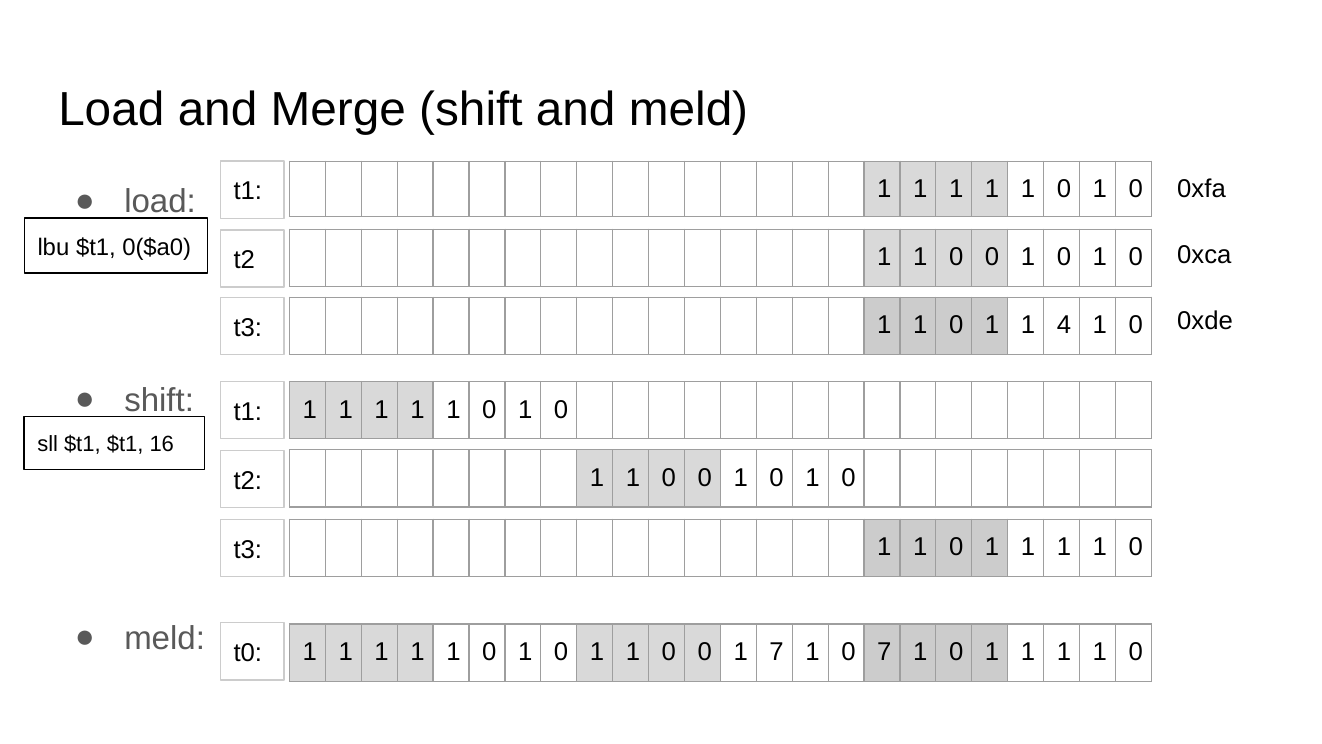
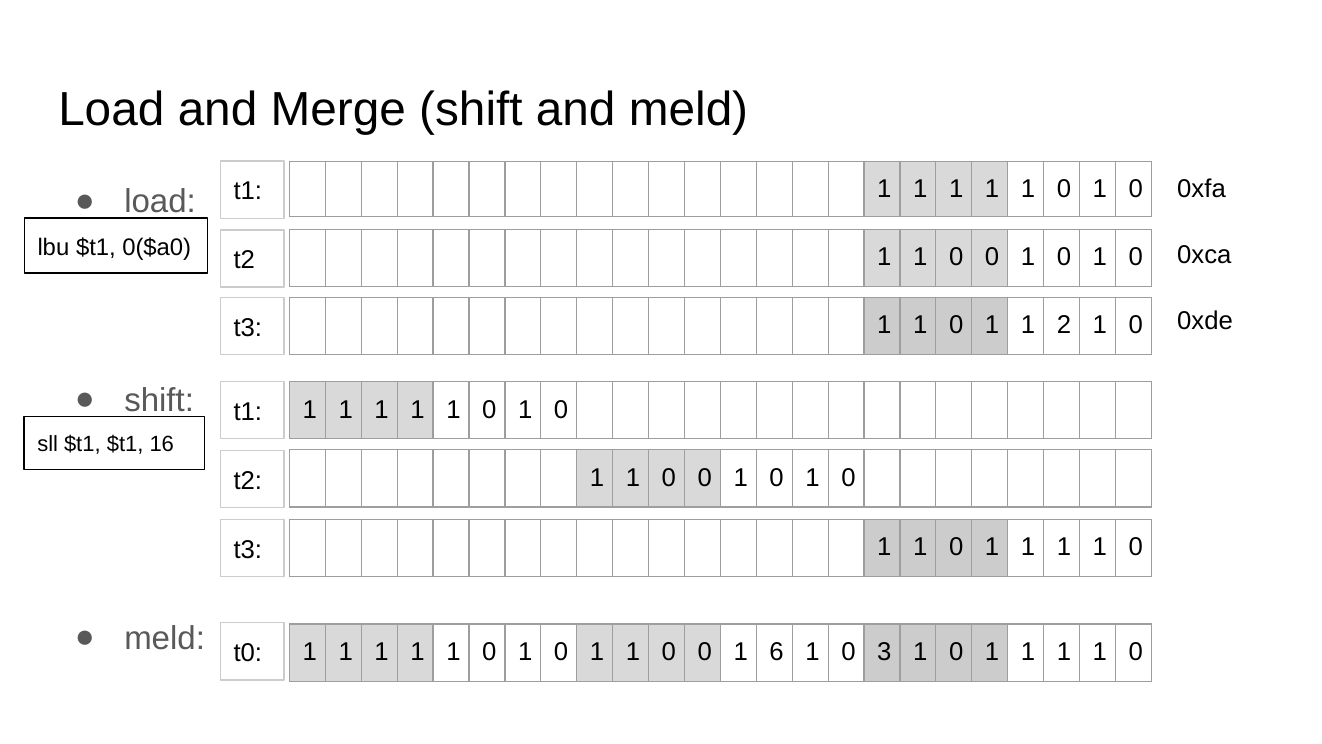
4: 4 -> 2 (1064, 325)
1 7: 7 -> 6 (777, 652)
0 7: 7 -> 3 (884, 652)
